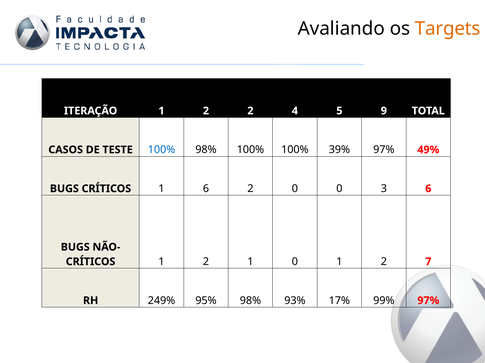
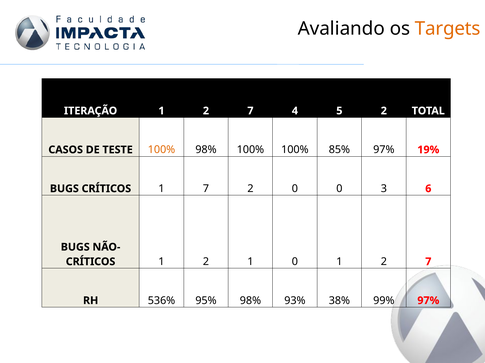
2: 2 -> 7 (250, 111)
5 9: 9 -> 2 (384, 111)
100% colour: blue -> orange (161, 150)
39%: 39% -> 85% (339, 150)
49%: 49% -> 19% (428, 150)
1 6: 6 -> 7 (206, 189)
249%: 249% -> 536% (161, 301)
17%: 17% -> 38% (339, 301)
